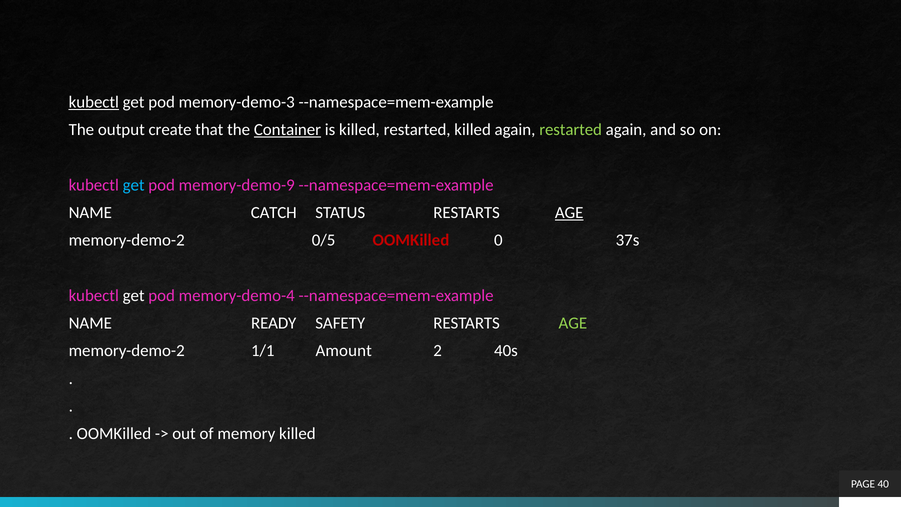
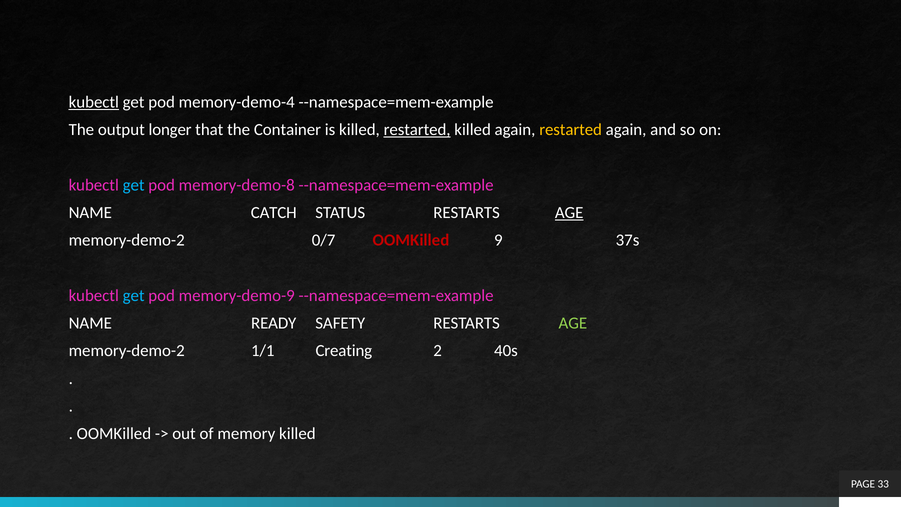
memory-demo-3: memory-demo-3 -> memory-demo-4 (237, 102)
create: create -> longer (170, 130)
Container underline: present -> none (287, 130)
restarted underline: none -> present (417, 130)
restarted colour: light green -> yellow (571, 130)
memory-demo-9: memory-demo-9 -> memory-demo-8 (237, 185)
0/5: 0/5 -> 0/7 (324, 240)
0: 0 -> 9 (498, 240)
get colour: white -> light blue (134, 295)
memory-demo-4: memory-demo-4 -> memory-demo-9 (237, 295)
Amount: Amount -> Creating (344, 351)
40: 40 -> 33 (883, 484)
